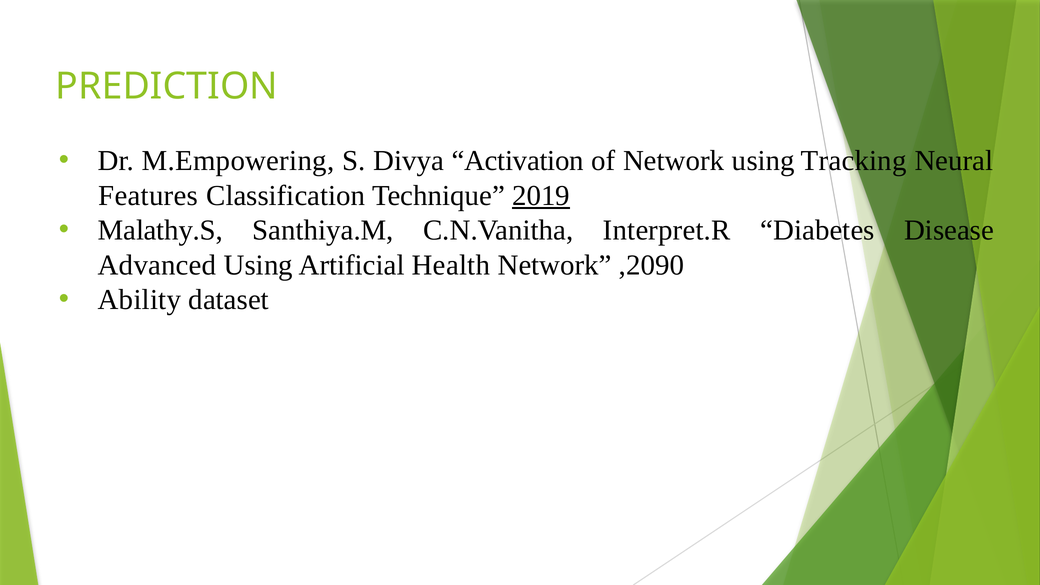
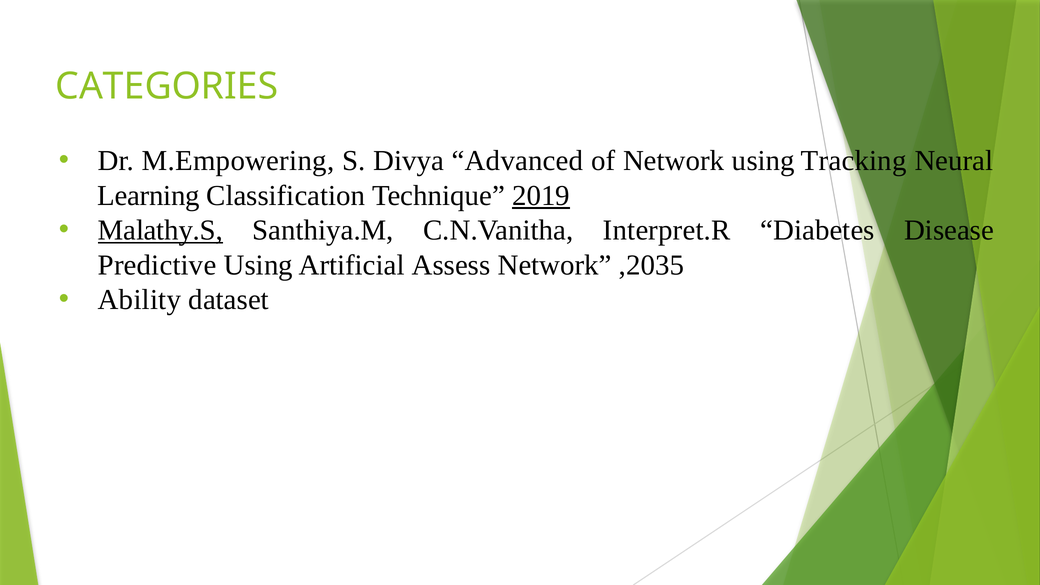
PREDICTION: PREDICTION -> CATEGORIES (167, 86)
Activation: Activation -> Advanced (518, 161)
Features: Features -> Learning (149, 196)
Malathy.S underline: none -> present (160, 230)
Advanced: Advanced -> Predictive (157, 265)
Health: Health -> Assess (451, 265)
,2090: ,2090 -> ,2035 (651, 265)
